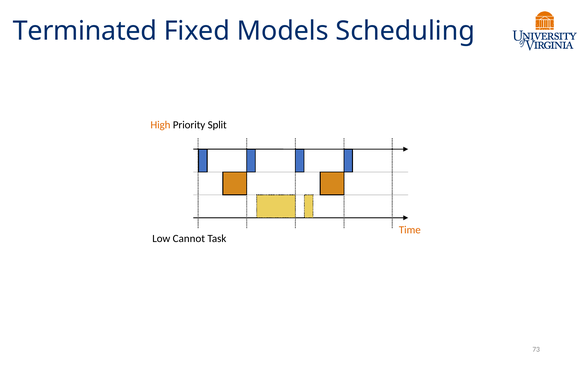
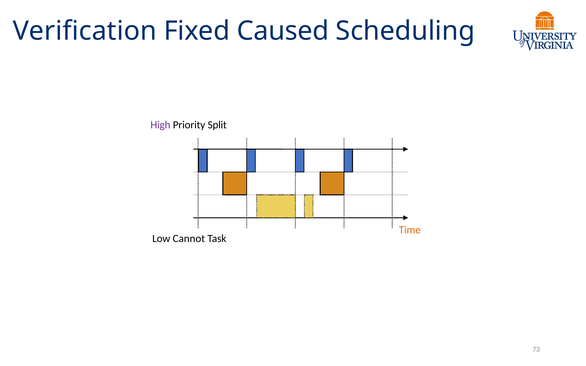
Terminated: Terminated -> Verification (85, 31)
Models: Models -> Caused (283, 31)
High colour: orange -> purple (160, 125)
